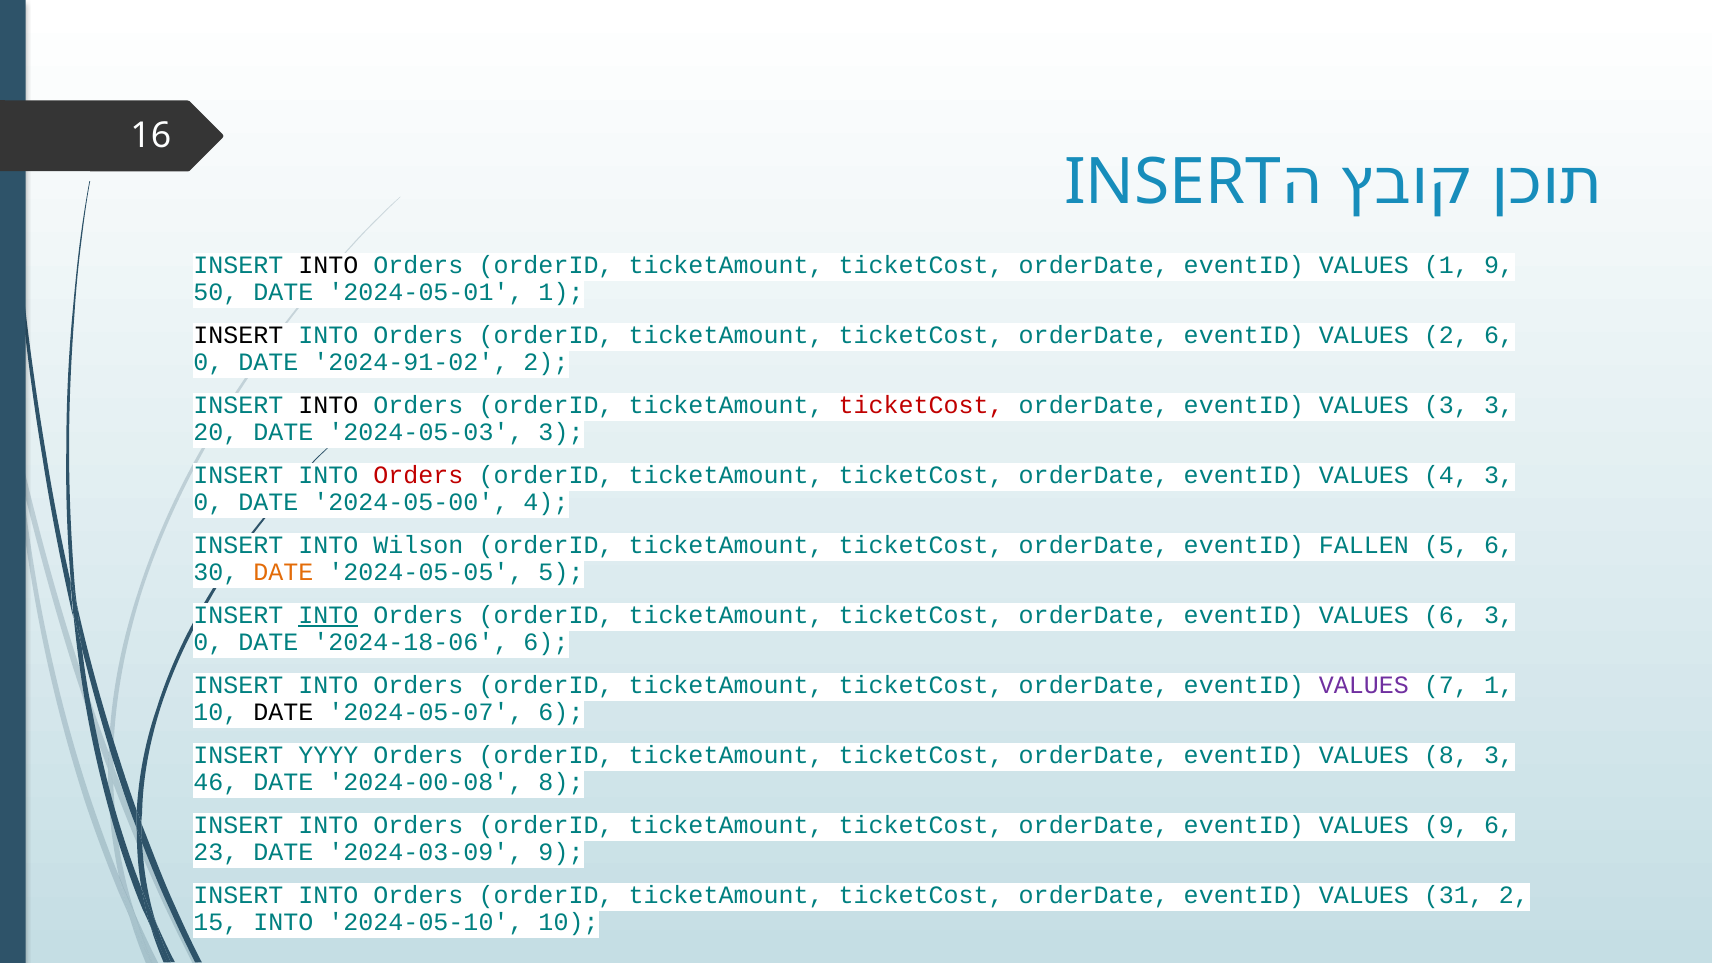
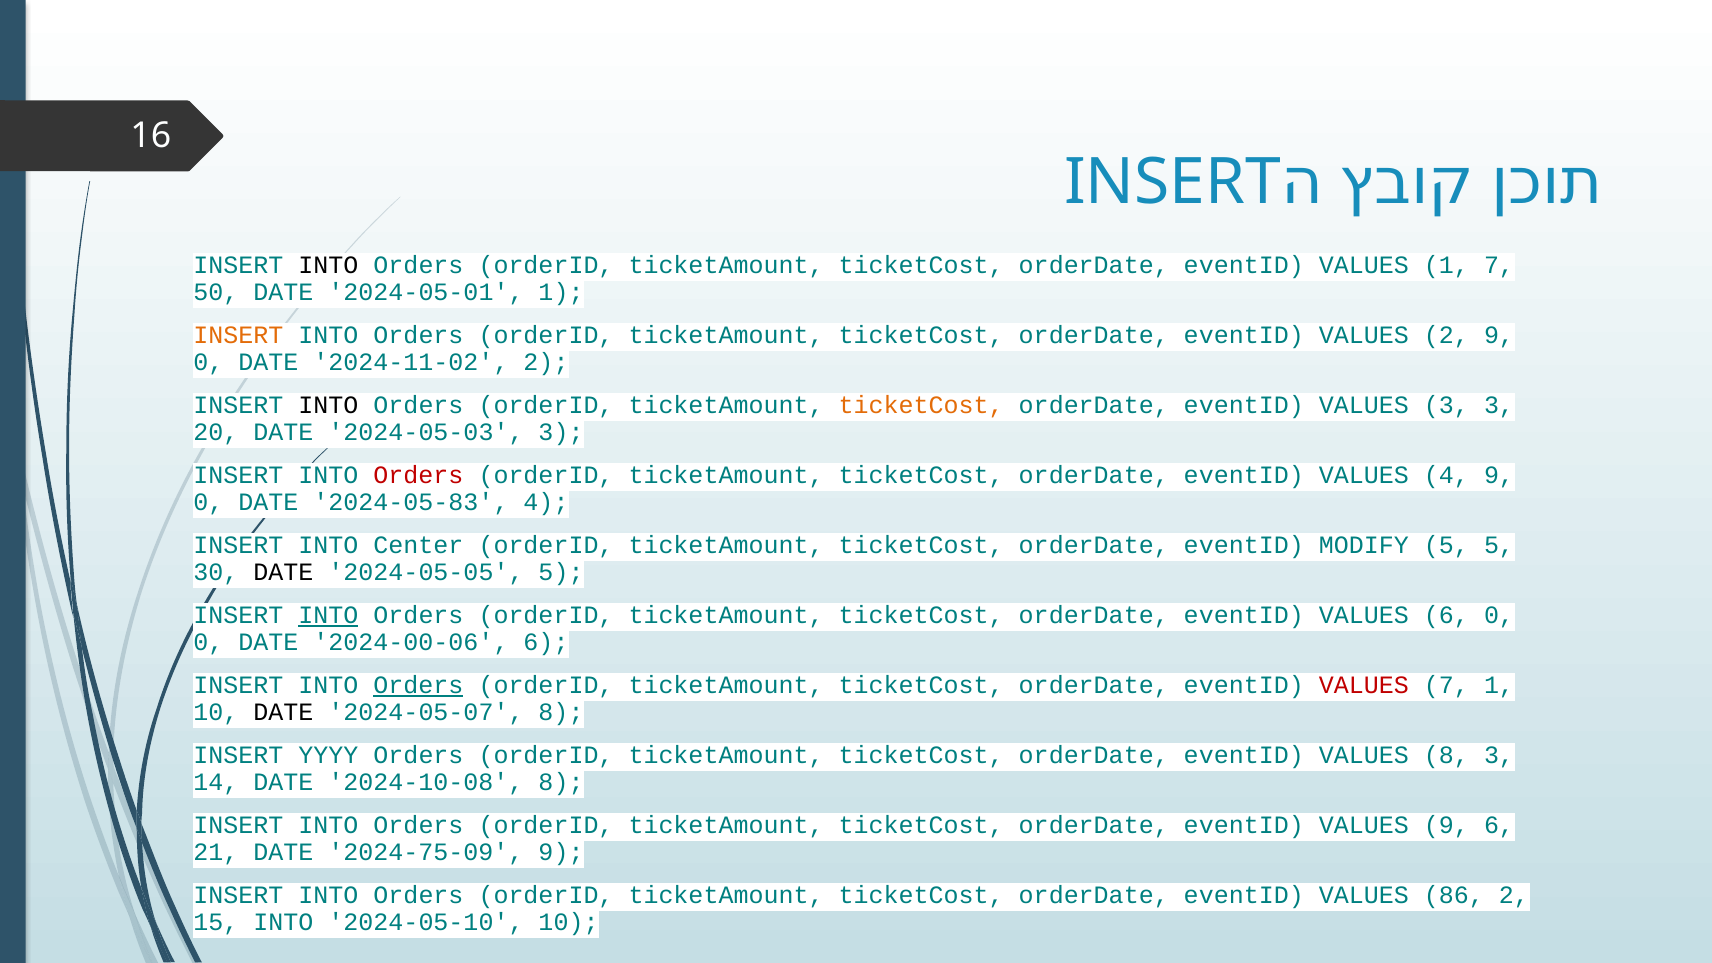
1 9: 9 -> 7 (1499, 265)
INSERT colour: black -> orange (238, 335)
2 6: 6 -> 9 (1499, 335)
2024-91-02: 2024-91-02 -> 2024-11-02 (411, 362)
ticketCost colour: red -> orange (921, 405)
4 3: 3 -> 9 (1499, 475)
2024-05-00: 2024-05-00 -> 2024-05-83 (411, 502)
Wilson: Wilson -> Center (418, 545)
FALLEN: FALLEN -> MODIFY (1364, 545)
5 6: 6 -> 5 (1499, 545)
DATE colour: orange -> black (283, 572)
6 3: 3 -> 0 (1499, 615)
2024-18-06: 2024-18-06 -> 2024-00-06 (411, 642)
Orders underline: none -> present (418, 685)
VALUES colour: purple -> red (1364, 685)
2024-05-07 6: 6 -> 8 (561, 712)
46: 46 -> 14 (216, 782)
2024-00-08: 2024-00-08 -> 2024-10-08 (426, 782)
23: 23 -> 21 (216, 852)
2024-03-09: 2024-03-09 -> 2024-75-09 (426, 852)
31: 31 -> 86 (1454, 895)
